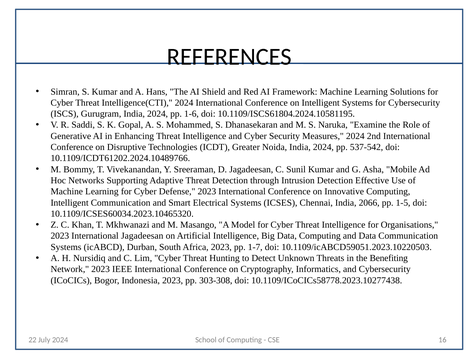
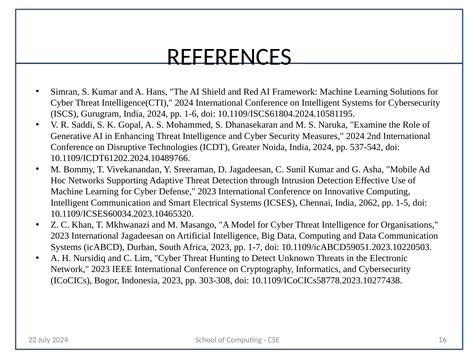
2066: 2066 -> 2062 (369, 203)
Benefiting: Benefiting -> Electronic (389, 258)
